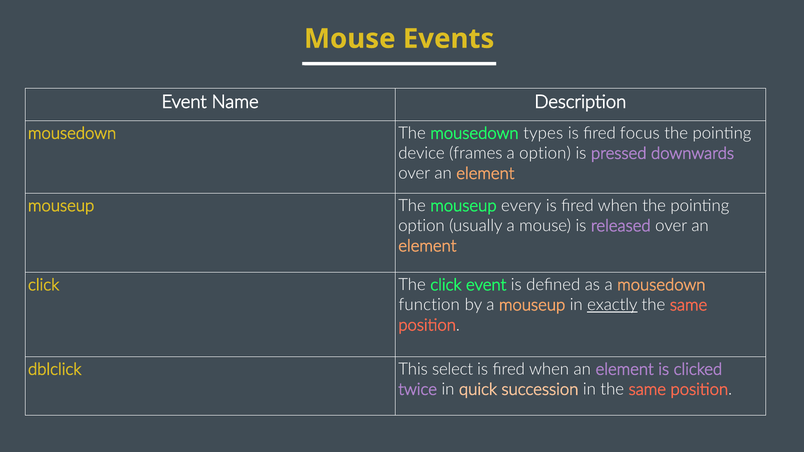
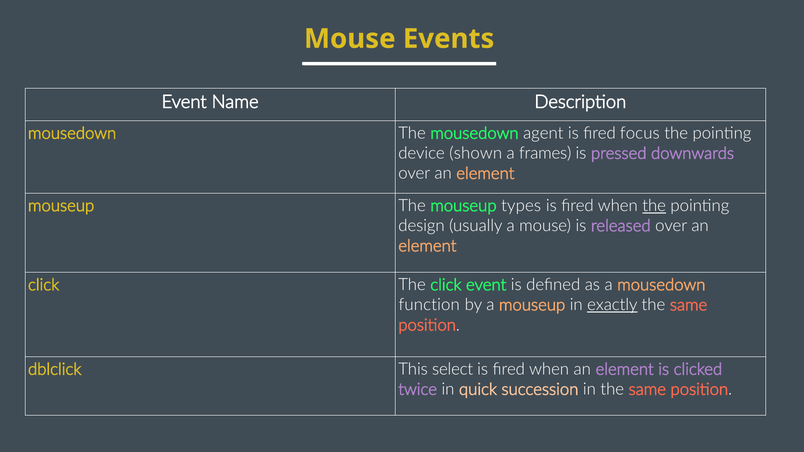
types: types -> agent (543, 133)
frames: frames -> shown (476, 153)
a option: option -> frames (545, 153)
every: every -> types (521, 206)
the underline: none -> present (654, 206)
option: option -> design (421, 226)
